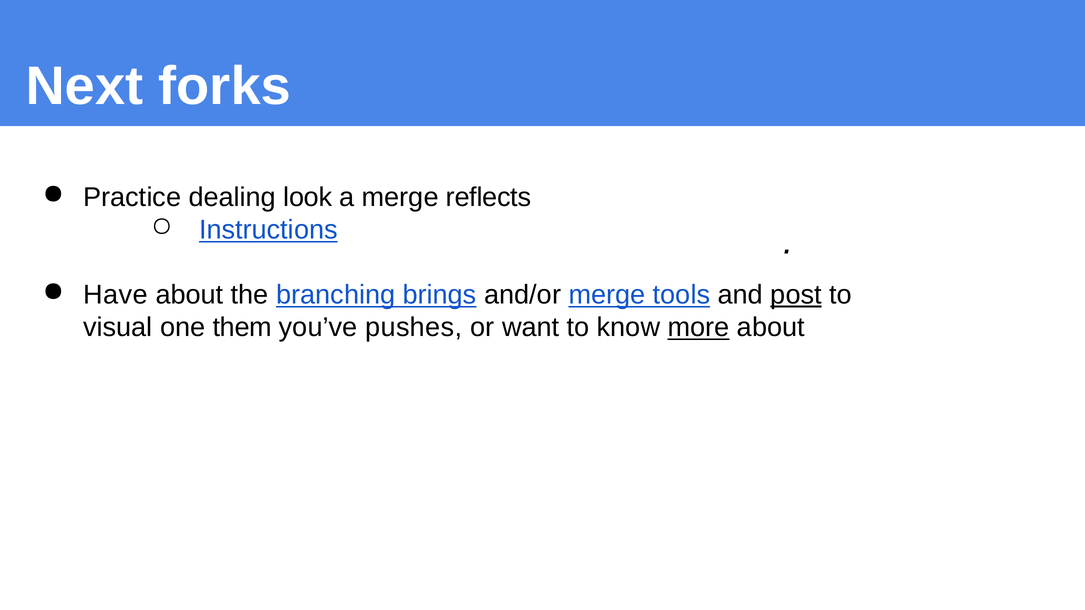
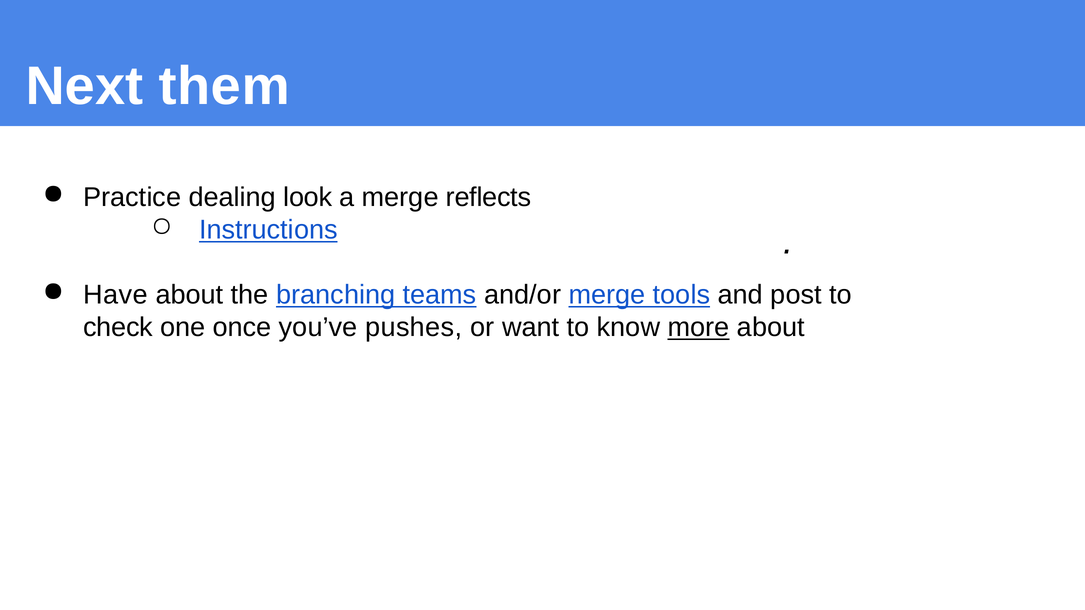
forks: forks -> them (224, 87)
brings: brings -> teams (440, 295)
post underline: present -> none (796, 295)
visual: visual -> check (118, 328)
them: them -> once (242, 328)
